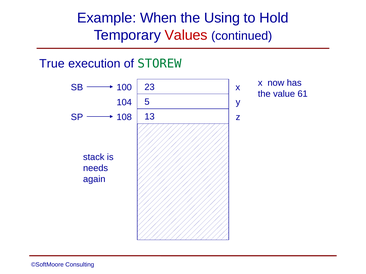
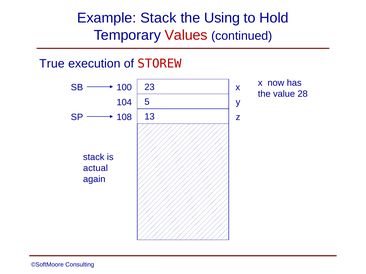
Example When: When -> Stack (158, 18)
STOREW colour: green -> red (159, 64)
61: 61 -> 28 (303, 94)
needs: needs -> actual (95, 168)
